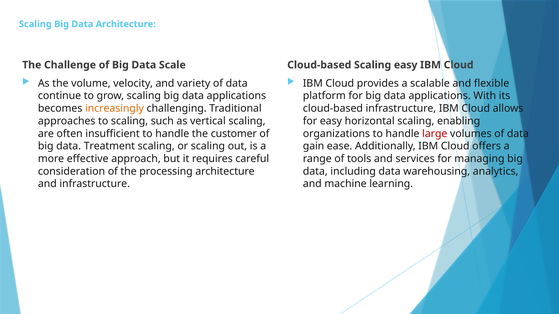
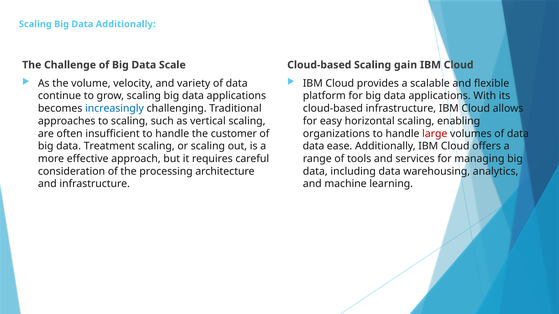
Data Architecture: Architecture -> Additionally (126, 24)
Scaling easy: easy -> gain (406, 65)
increasingly colour: orange -> blue (114, 109)
gain: gain -> data (314, 146)
